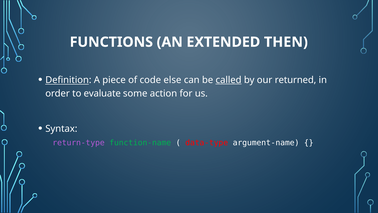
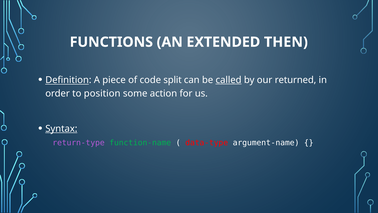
else: else -> split (173, 80)
evaluate: evaluate -> position (102, 93)
Syntax underline: none -> present (61, 128)
